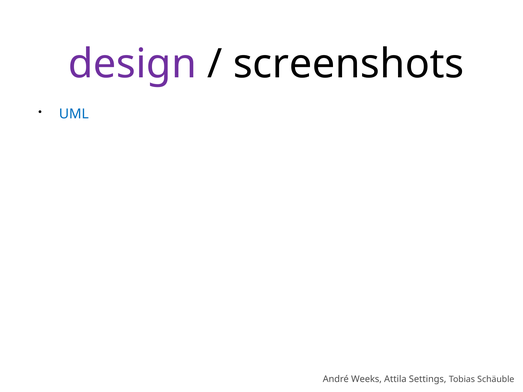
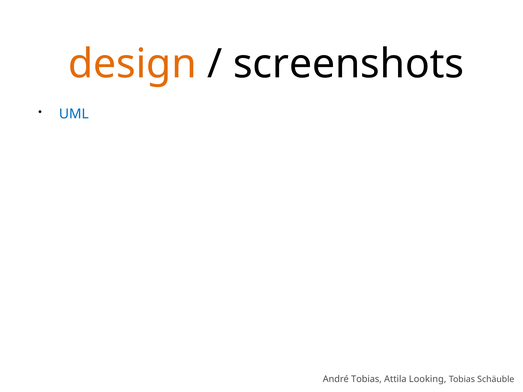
design colour: purple -> orange (132, 64)
André Weeks: Weeks -> Tobias (366, 380)
Settings: Settings -> Looking (428, 380)
